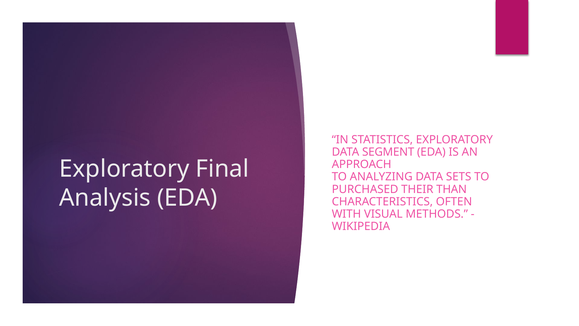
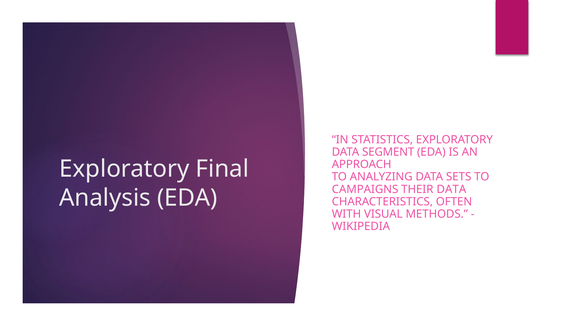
PURCHASED: PURCHASED -> CAMPAIGNS (365, 189)
THEIR THAN: THAN -> DATA (451, 189)
